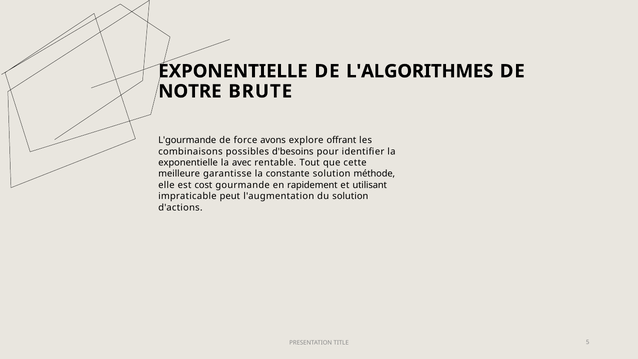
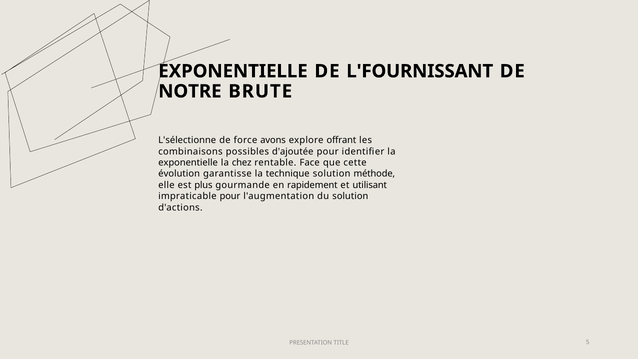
L'ALGORITHMES: L'ALGORITHMES -> L'FOURNISSANT (420, 71)
L'gourmande: L'gourmande -> L'sélectionne (187, 140)
d'besoins: d'besoins -> d'ajoutée (293, 151)
avec: avec -> chez (242, 163)
Tout: Tout -> Face (310, 163)
meilleure: meilleure -> évolution (179, 174)
constante: constante -> technique (288, 174)
cost: cost -> plus (203, 185)
impraticable peut: peut -> pour (230, 196)
